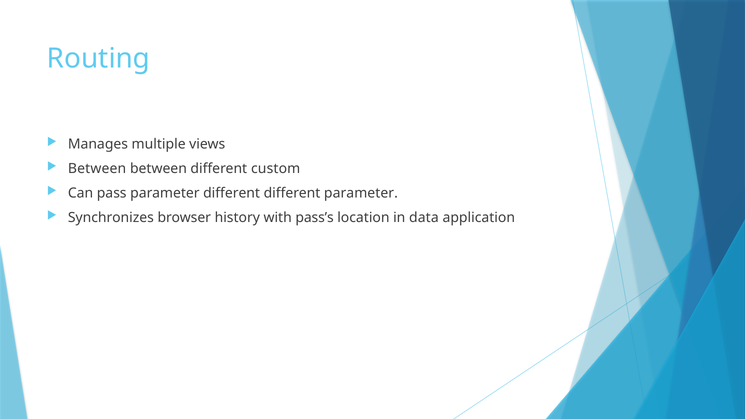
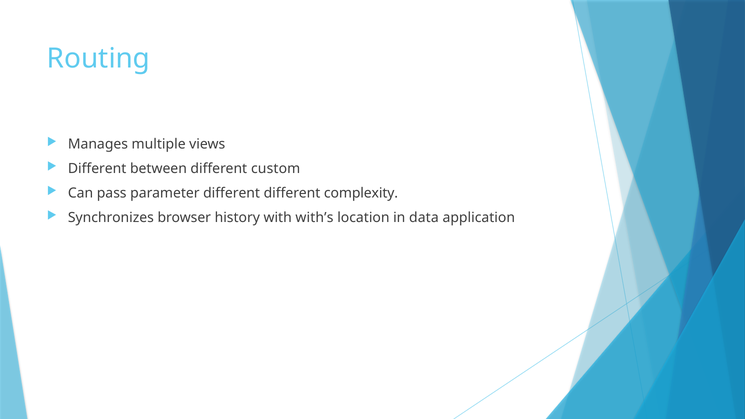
Between: Between -> Different (97, 169)
different parameter: parameter -> complexity (361, 193)
pass’s: pass’s -> with’s (314, 218)
